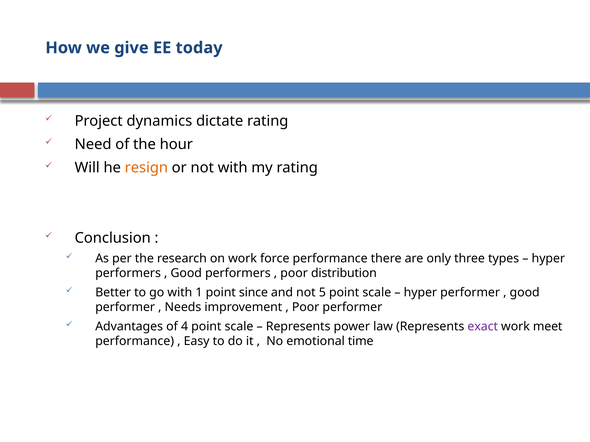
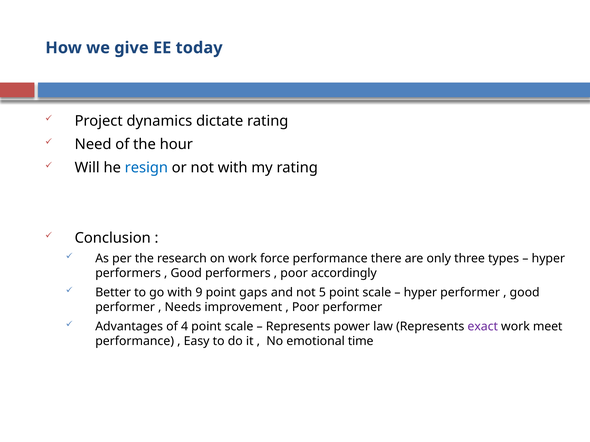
resign colour: orange -> blue (146, 168)
distribution: distribution -> accordingly (344, 273)
1: 1 -> 9 (199, 293)
since: since -> gaps (253, 293)
